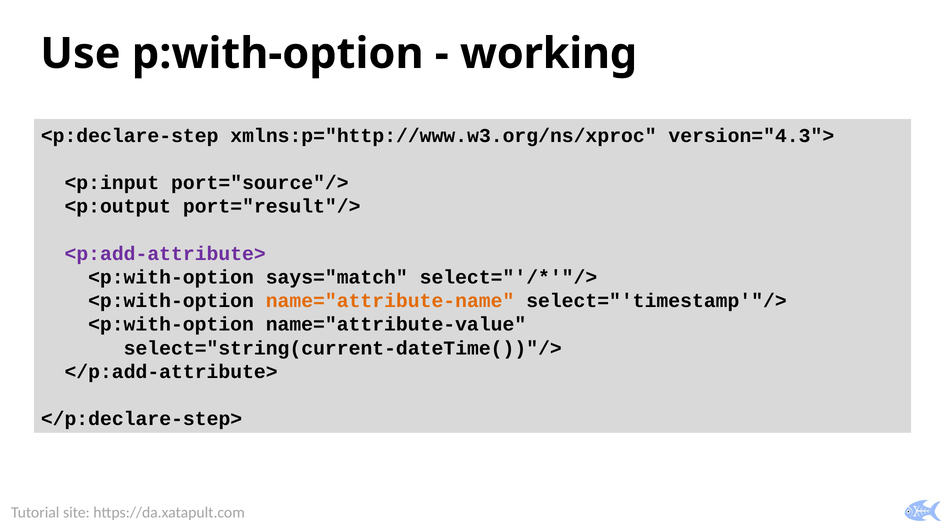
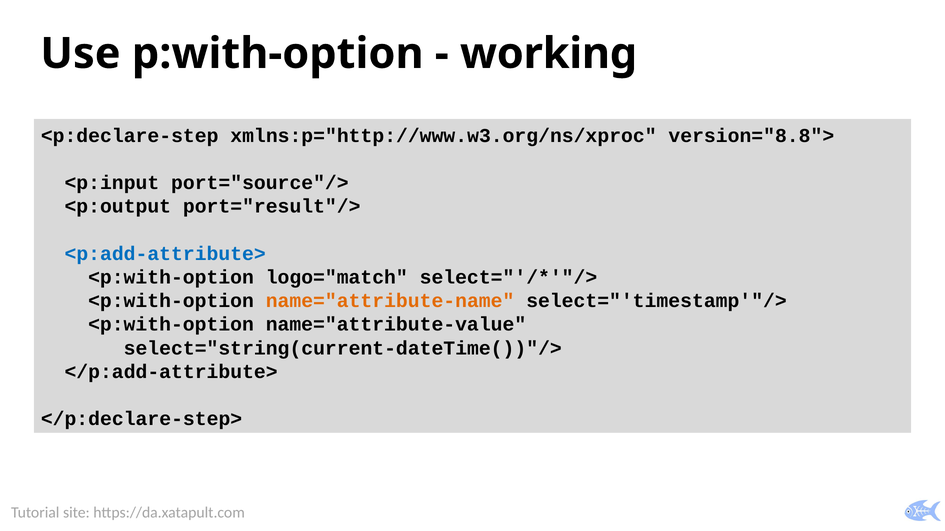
version="4.3">: version="4.3"> -> version="8.8"> (751, 136)
<p:add-attribute> colour: purple -> blue (165, 254)
says="match: says="match -> logo="match (337, 278)
